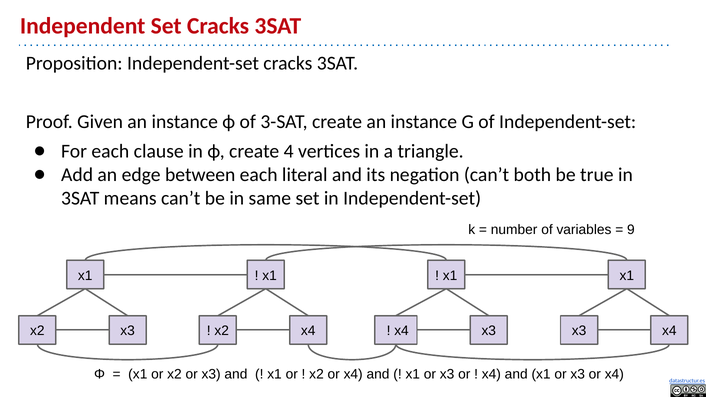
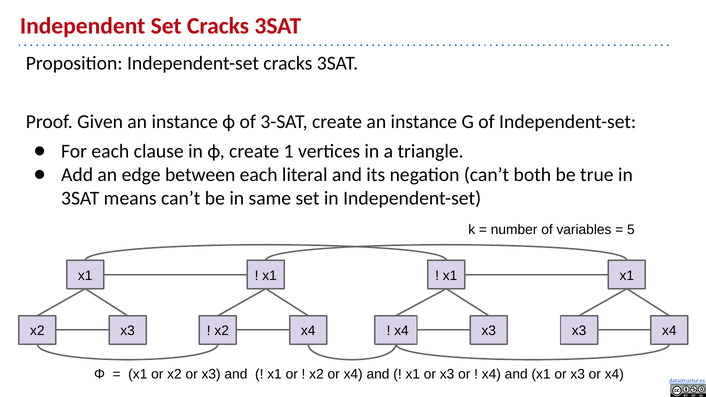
4: 4 -> 1 (289, 151)
9: 9 -> 5 (631, 230)
